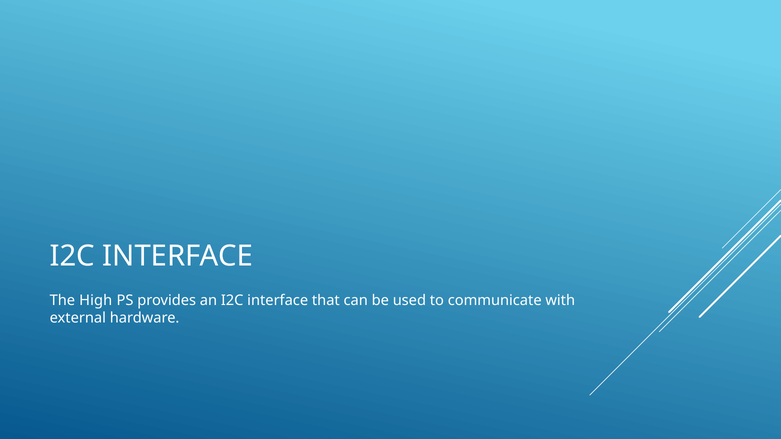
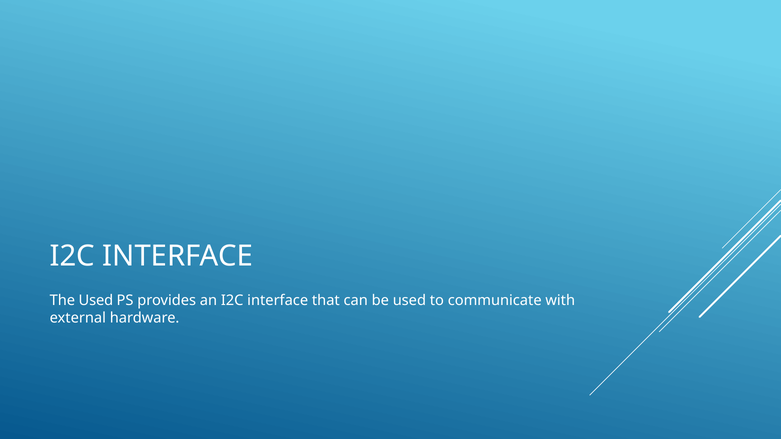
The High: High -> Used (96, 301)
